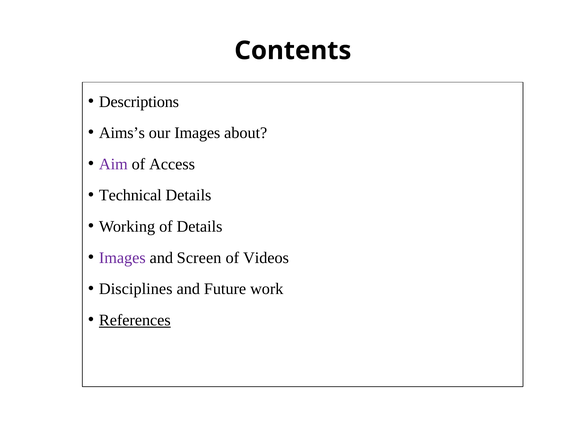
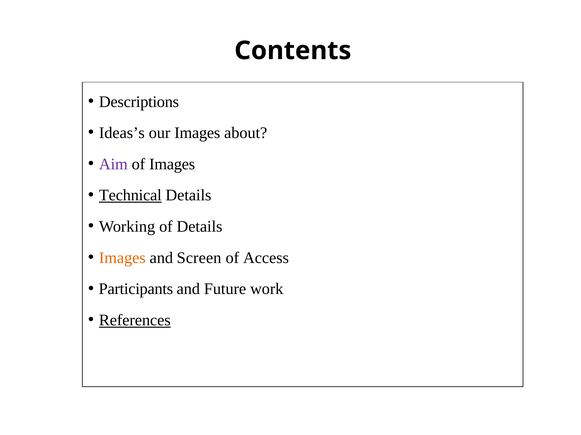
Aims’s: Aims’s -> Ideas’s (122, 133)
of Access: Access -> Images (172, 164)
Technical underline: none -> present (130, 196)
Images colour: purple -> orange (122, 258)
Videos: Videos -> Access (266, 258)
Disciplines: Disciplines -> Participants (136, 289)
